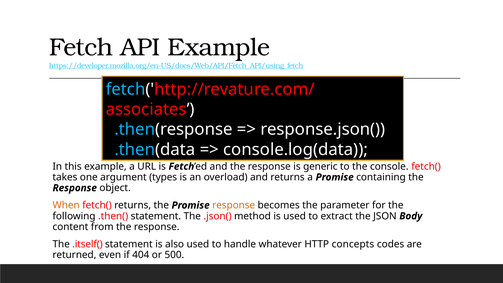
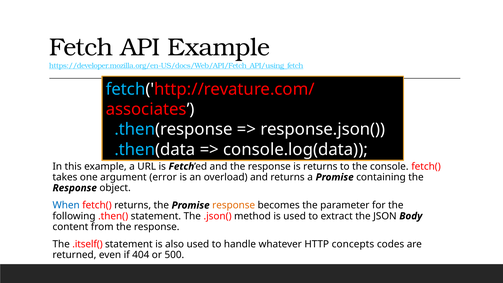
is generic: generic -> returns (320, 166)
types: types -> error (163, 177)
When colour: orange -> blue (66, 205)
